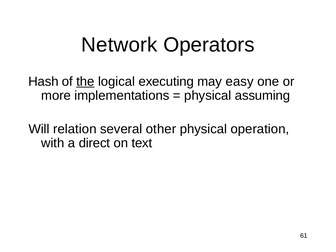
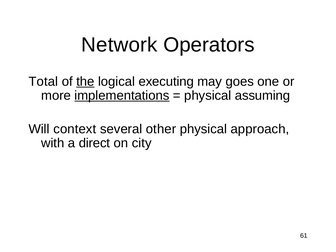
Hash: Hash -> Total (43, 81)
easy: easy -> goes (240, 81)
implementations underline: none -> present (122, 96)
relation: relation -> context (75, 129)
operation: operation -> approach (260, 129)
text: text -> city (142, 143)
